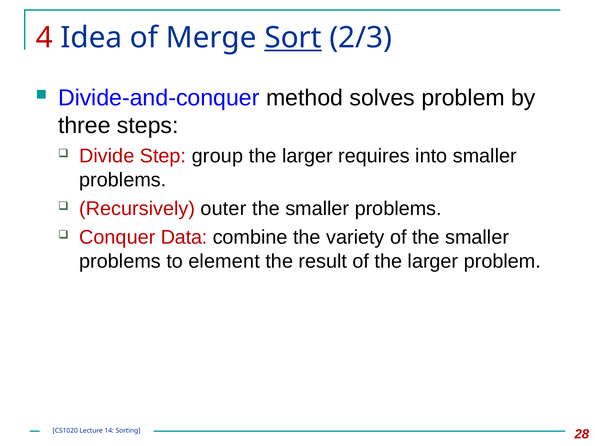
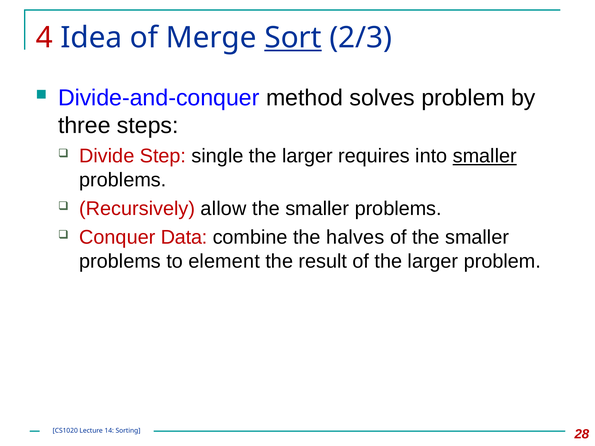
group: group -> single (218, 156)
smaller underline: none -> present (485, 156)
outer: outer -> allow (224, 209)
variety: variety -> halves (355, 237)
